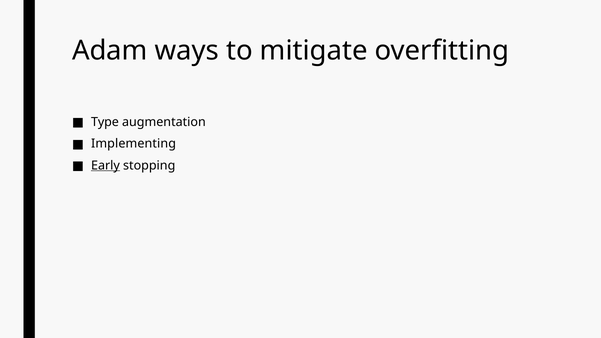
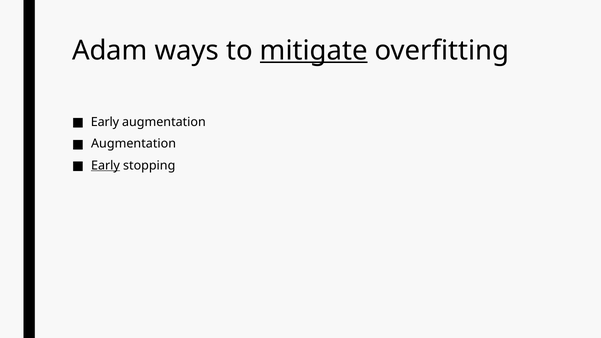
mitigate underline: none -> present (314, 51)
Type: Type -> Early (105, 122)
Implementing: Implementing -> Augmentation (134, 144)
